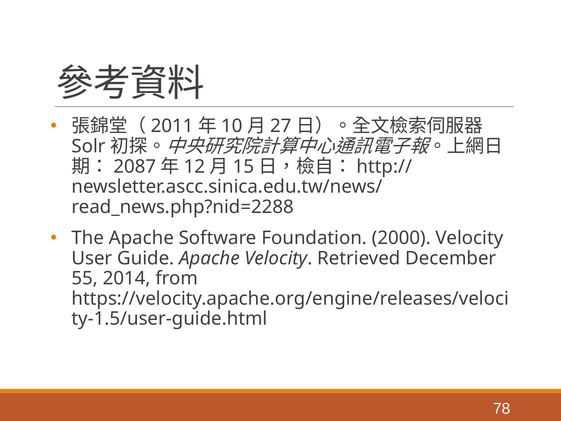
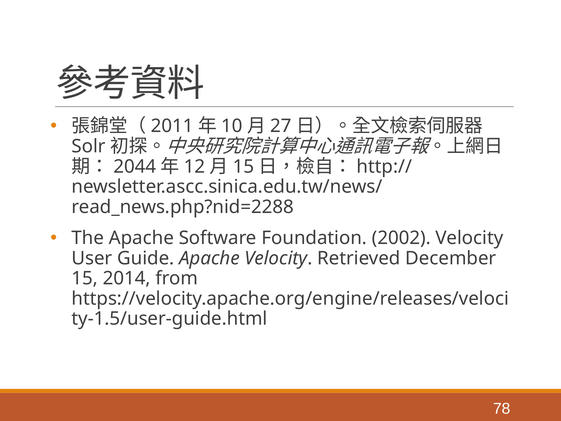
2087: 2087 -> 2044 (135, 166)
2000: 2000 -> 2002 (401, 238)
55: 55 -> 15 (85, 278)
